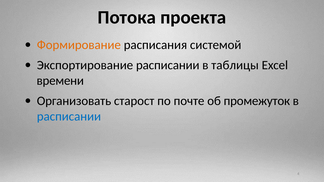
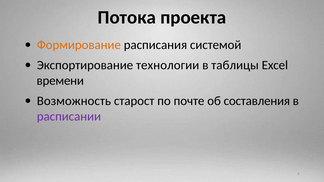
Экспортирование расписании: расписании -> технологии (168, 65)
Организовать: Организовать -> Возможность (74, 101)
промежуток: промежуток -> составления (257, 101)
расписании colour: blue -> purple (69, 117)
